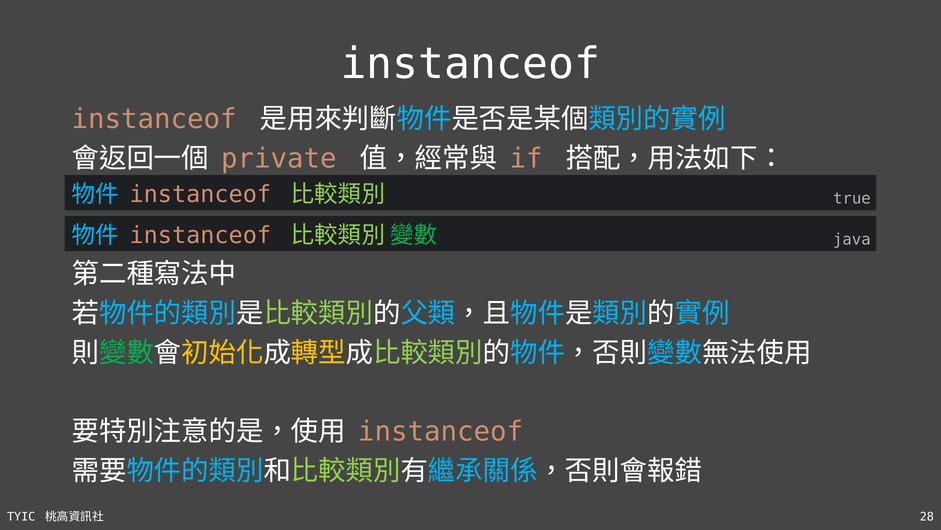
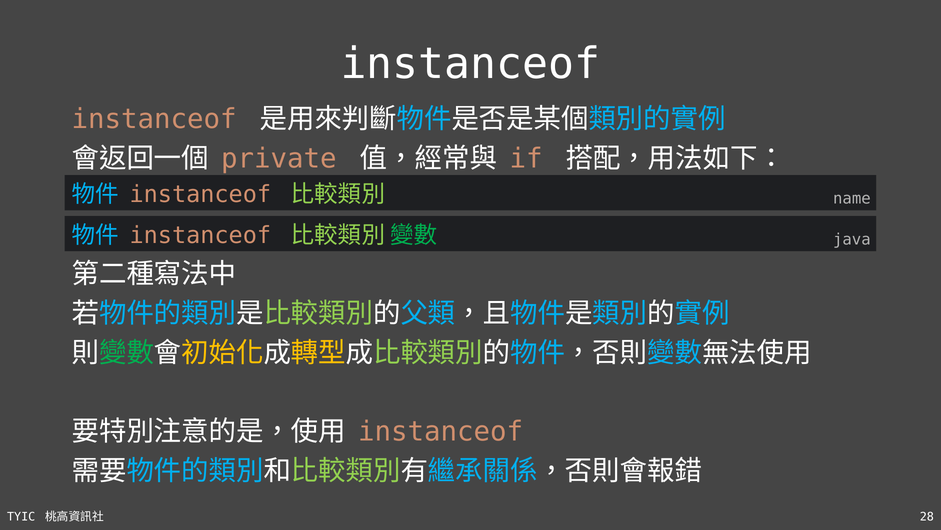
true: true -> name (852, 198)
